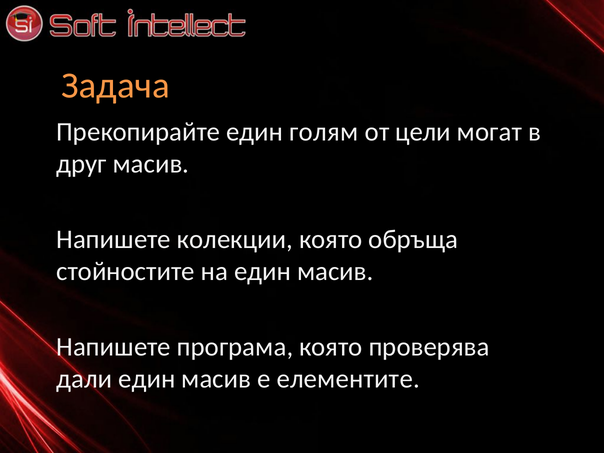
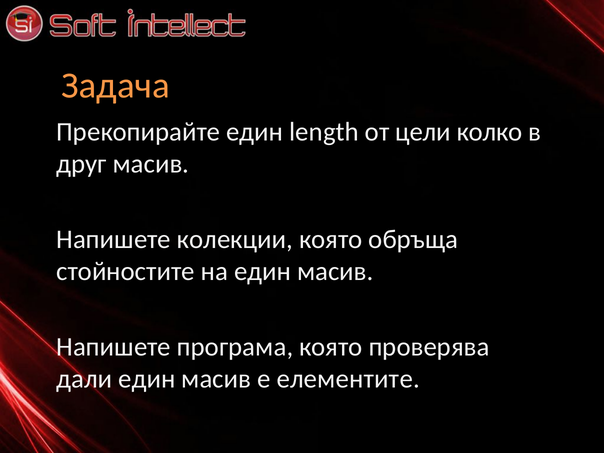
голям: голям -> length (324, 132)
могат: могат -> колко (490, 132)
